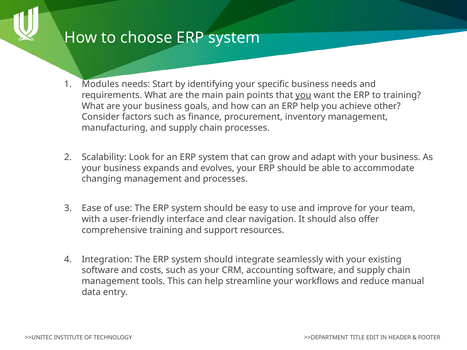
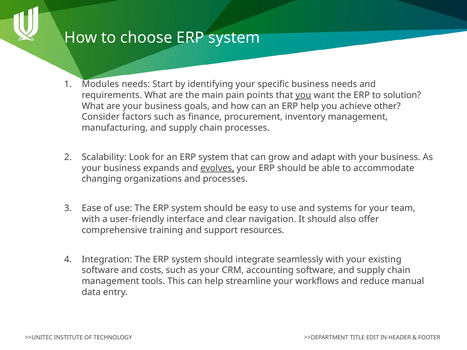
to training: training -> solution (402, 95)
evolves underline: none -> present (217, 168)
changing management: management -> organizations (153, 179)
improve: improve -> systems (335, 208)
